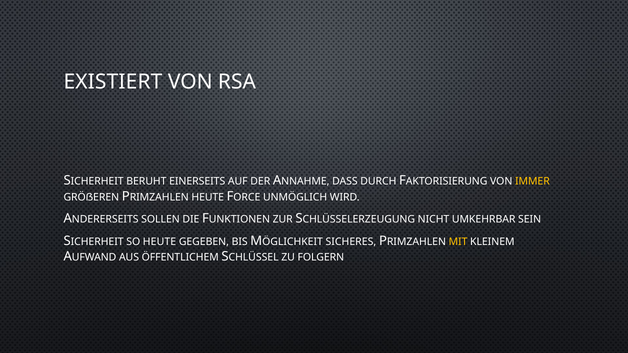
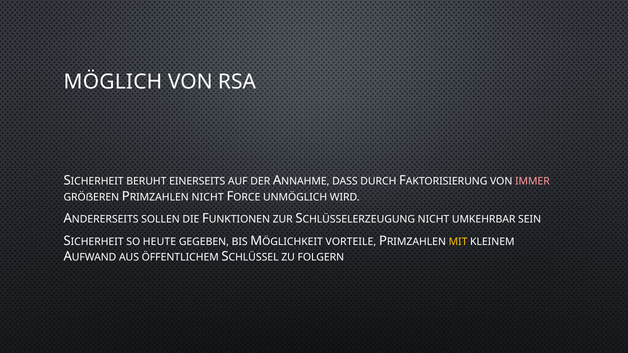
EXISTIERT: EXISTIERT -> MÖGLICH (113, 82)
IMMER colour: yellow -> pink (532, 182)
HEUTE: HEUTE -> NICHT (208, 197)
SICHERES: SICHERES -> VORTEILE (351, 242)
